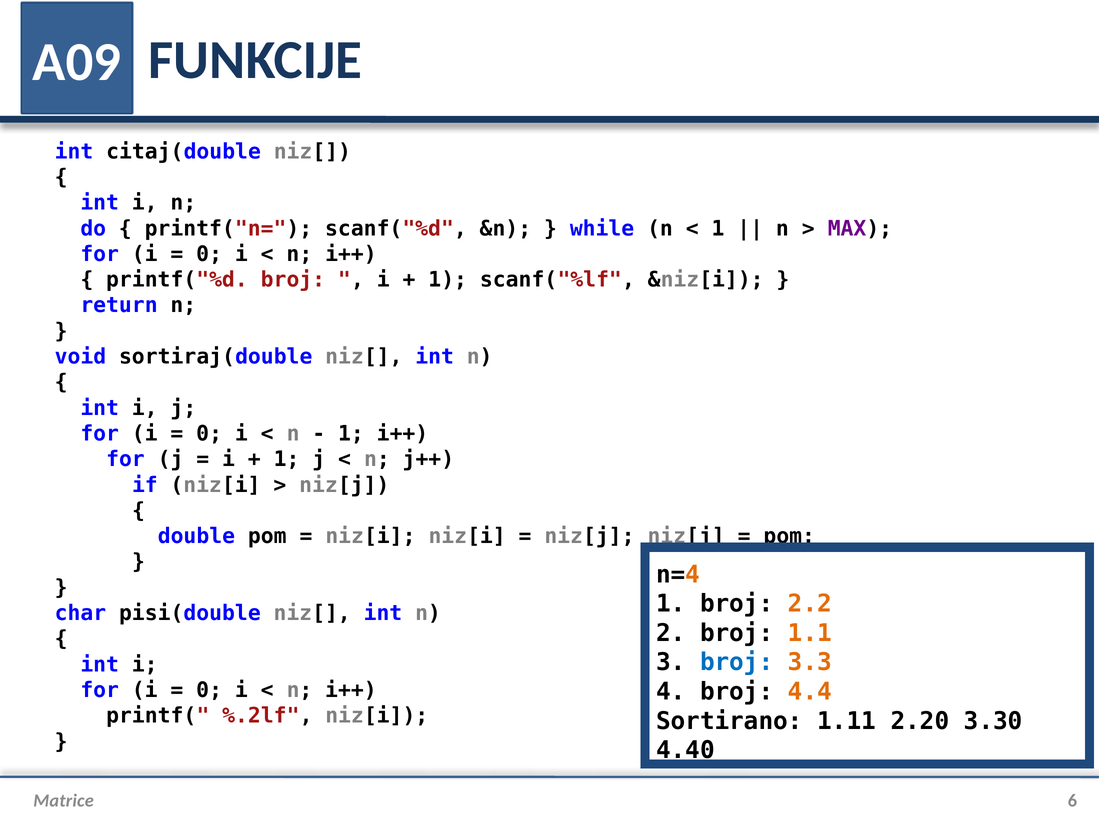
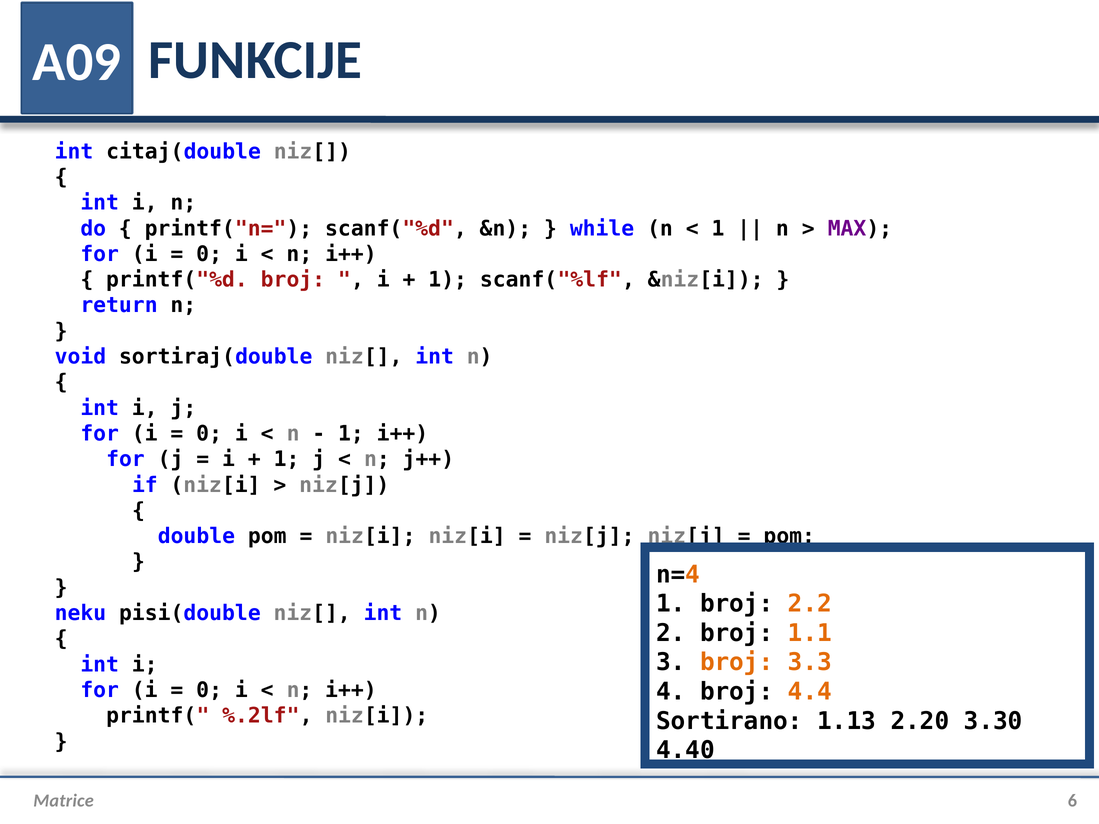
char: char -> neku (80, 613)
broj colour: blue -> orange (737, 663)
1.11: 1.11 -> 1.13 (847, 721)
